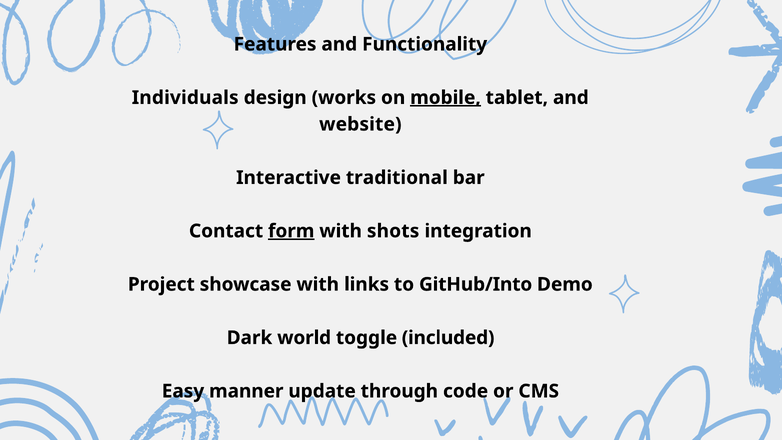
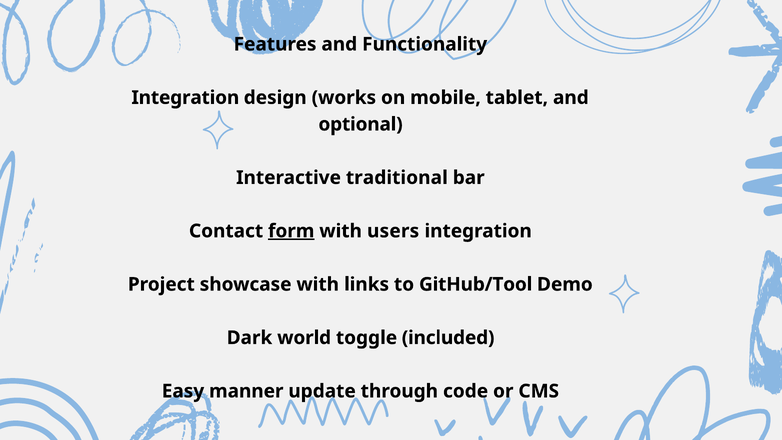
Individuals: Individuals -> Integration (185, 98)
mobile underline: present -> none (445, 98)
website: website -> optional (361, 124)
shots: shots -> users (393, 231)
GitHub/Into: GitHub/Into -> GitHub/Tool (476, 284)
